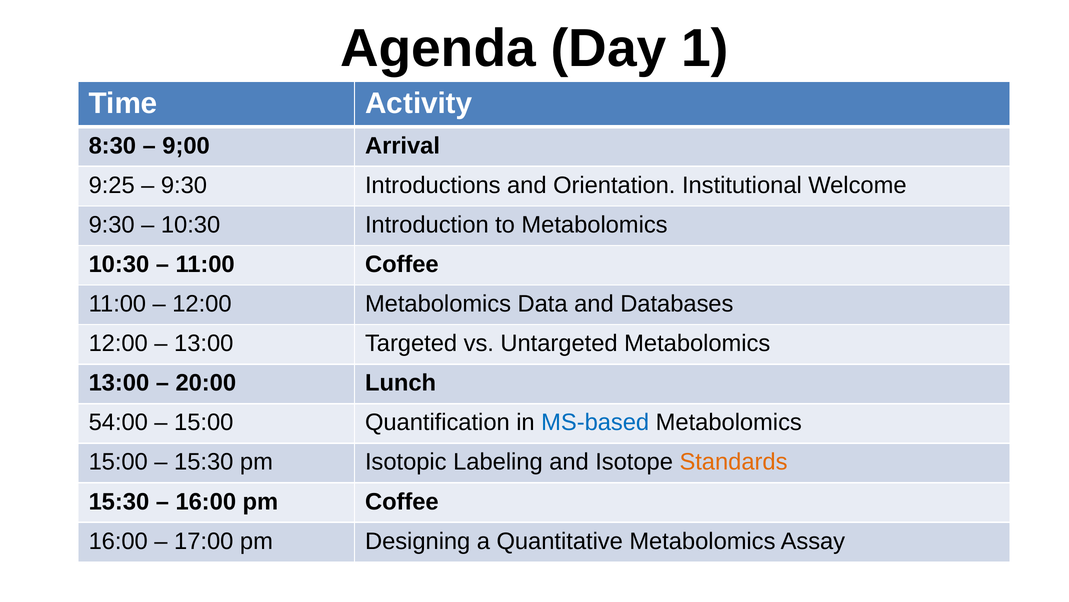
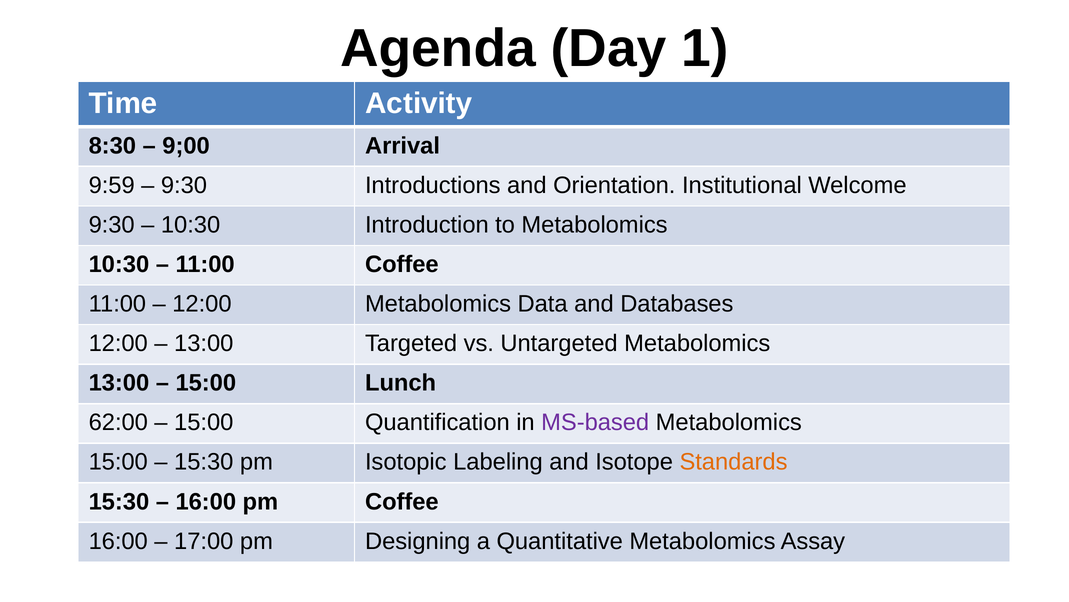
9:25: 9:25 -> 9:59 (112, 185)
20:00: 20:00 -> 15:00 (206, 383)
54:00: 54:00 -> 62:00 (118, 422)
MS-based colour: blue -> purple (595, 422)
